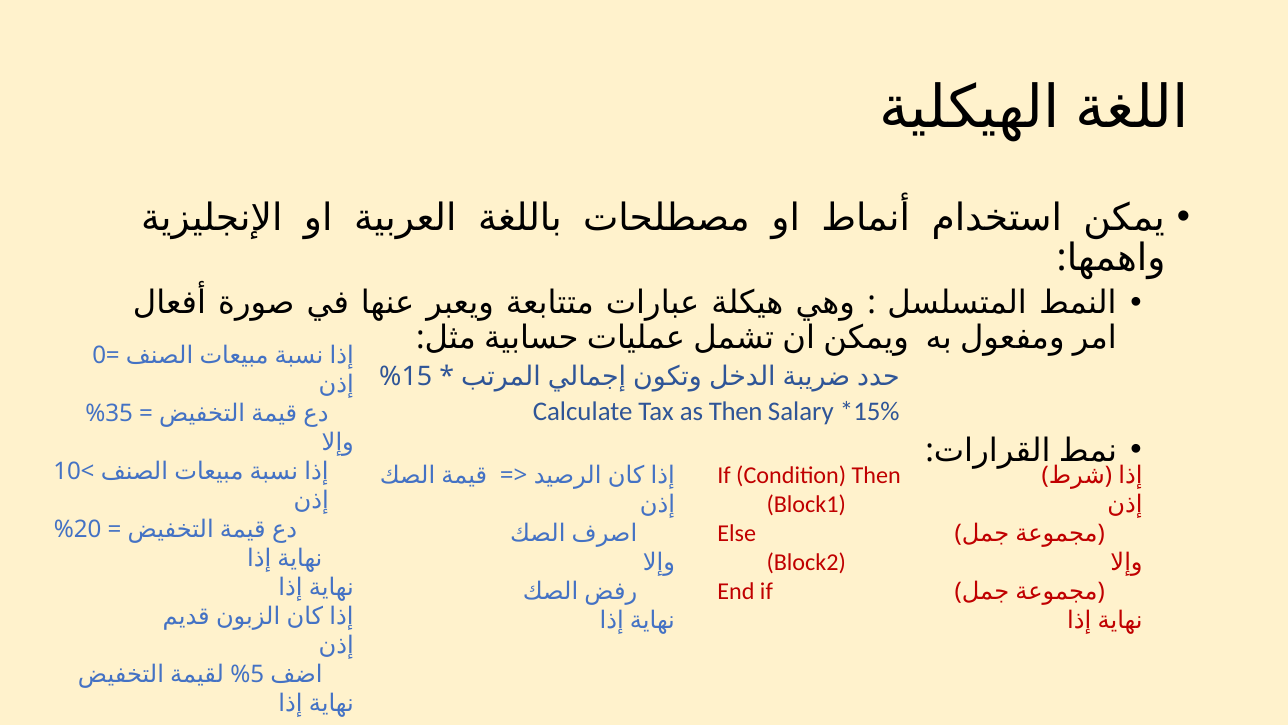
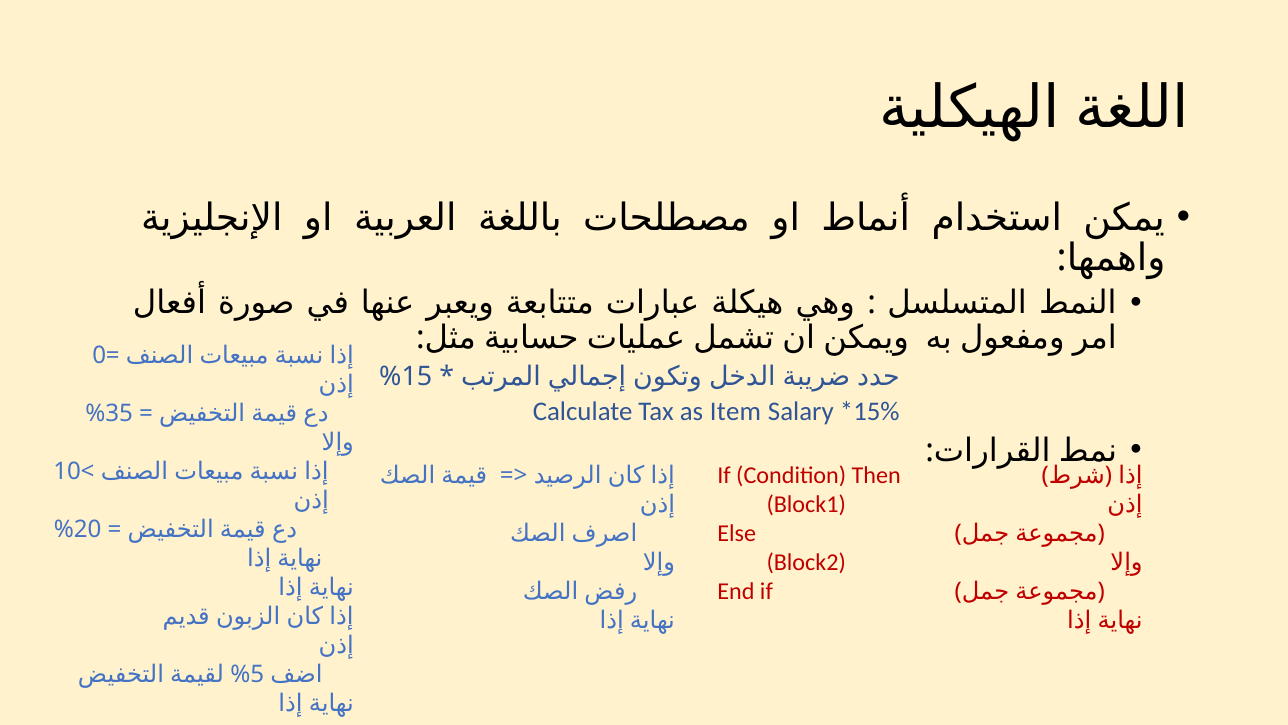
as Then: Then -> Item (735, 412)
